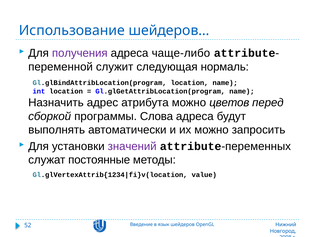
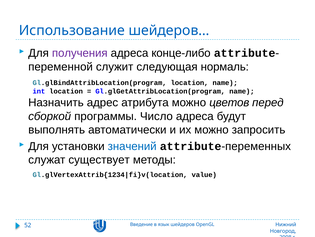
чаще-либо: чаще-либо -> конце-либо (181, 53)
Слова: Слова -> Число (156, 116)
значений colour: purple -> blue (132, 146)
постоянные: постоянные -> существует (99, 159)
